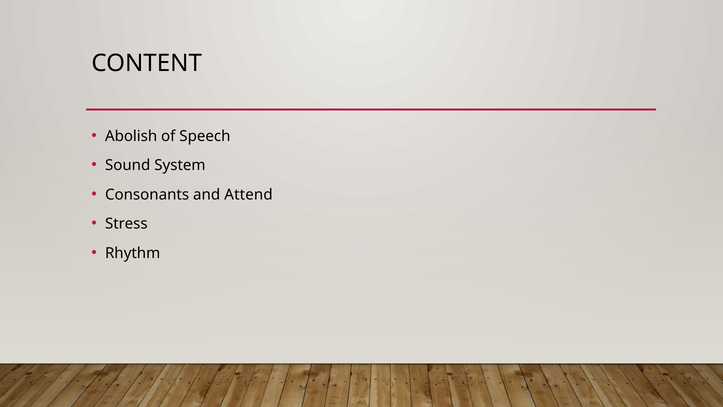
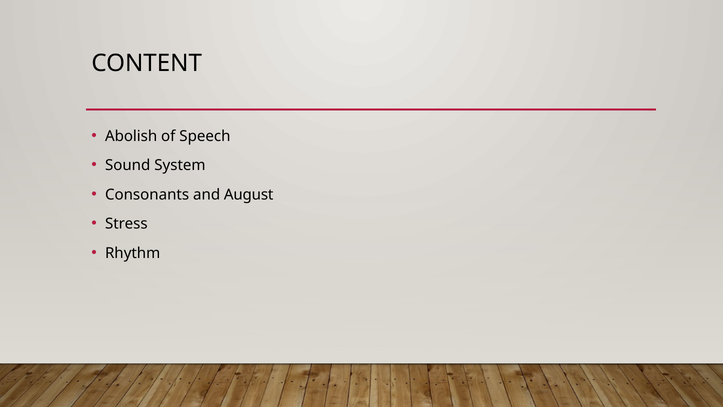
Attend: Attend -> August (249, 194)
